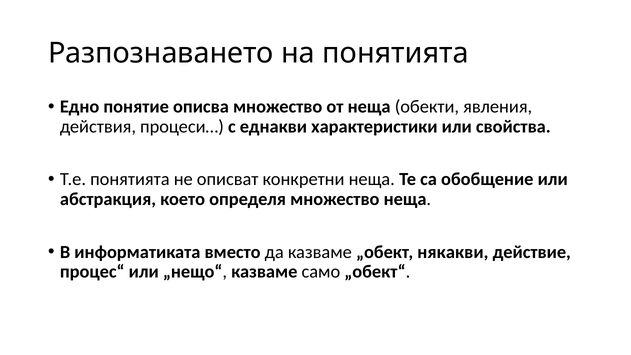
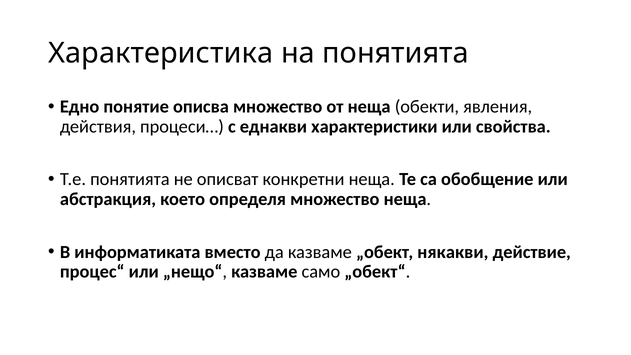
Разпознаването: Разпознаването -> Характеристика (161, 53)
